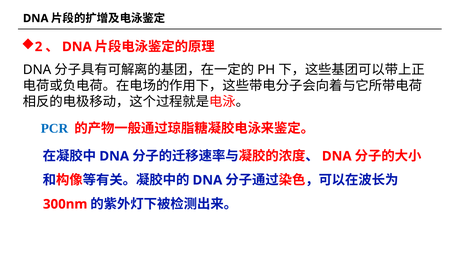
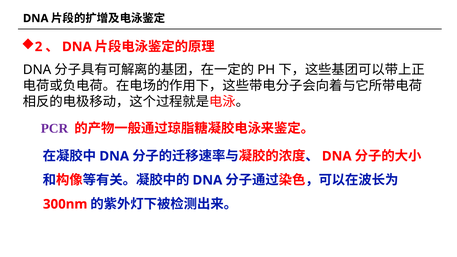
PCR colour: blue -> purple (54, 129)
